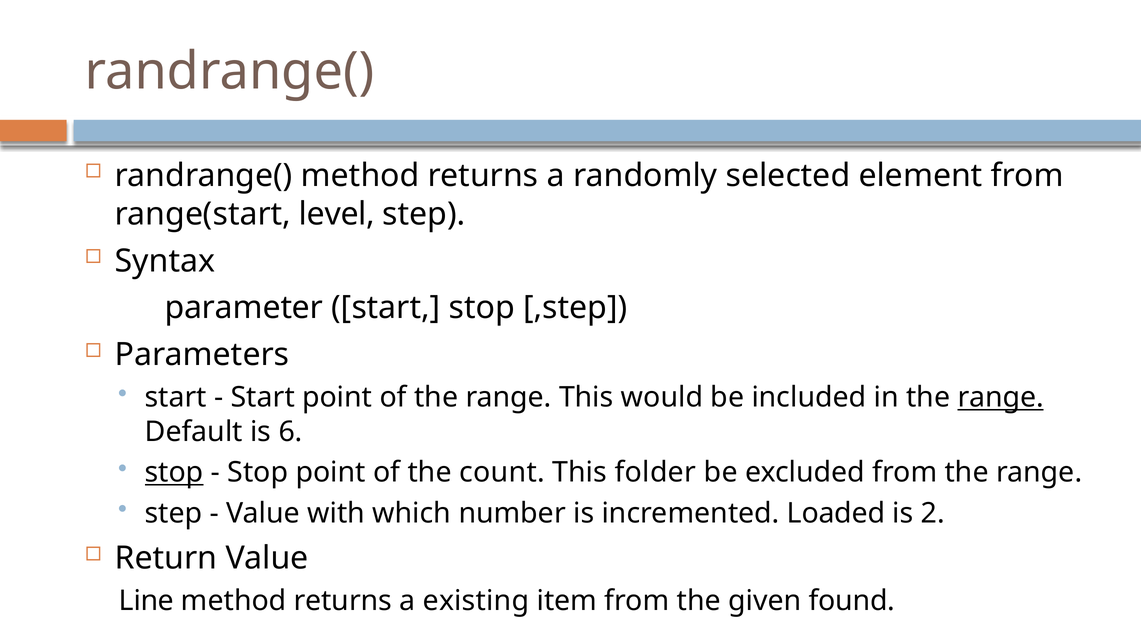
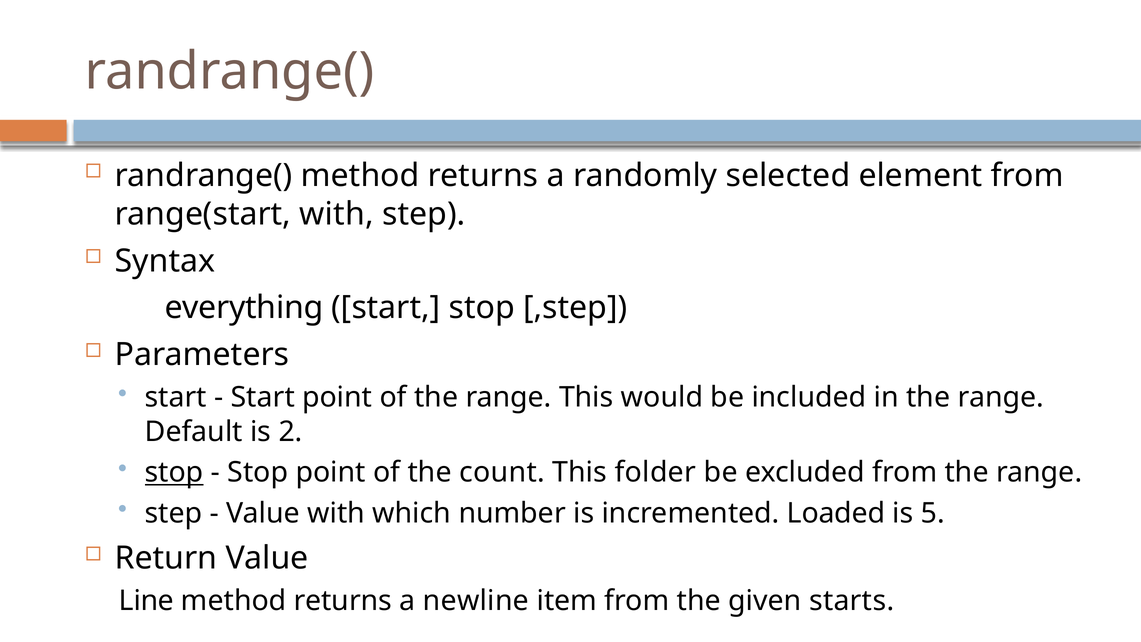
range(start level: level -> with (337, 214)
parameter: parameter -> everything (244, 308)
range underline: present -> none (1001, 397)
6: 6 -> 2 (291, 432)
2: 2 -> 5 (933, 513)
existing: existing -> newline (476, 601)
found: found -> starts (852, 601)
